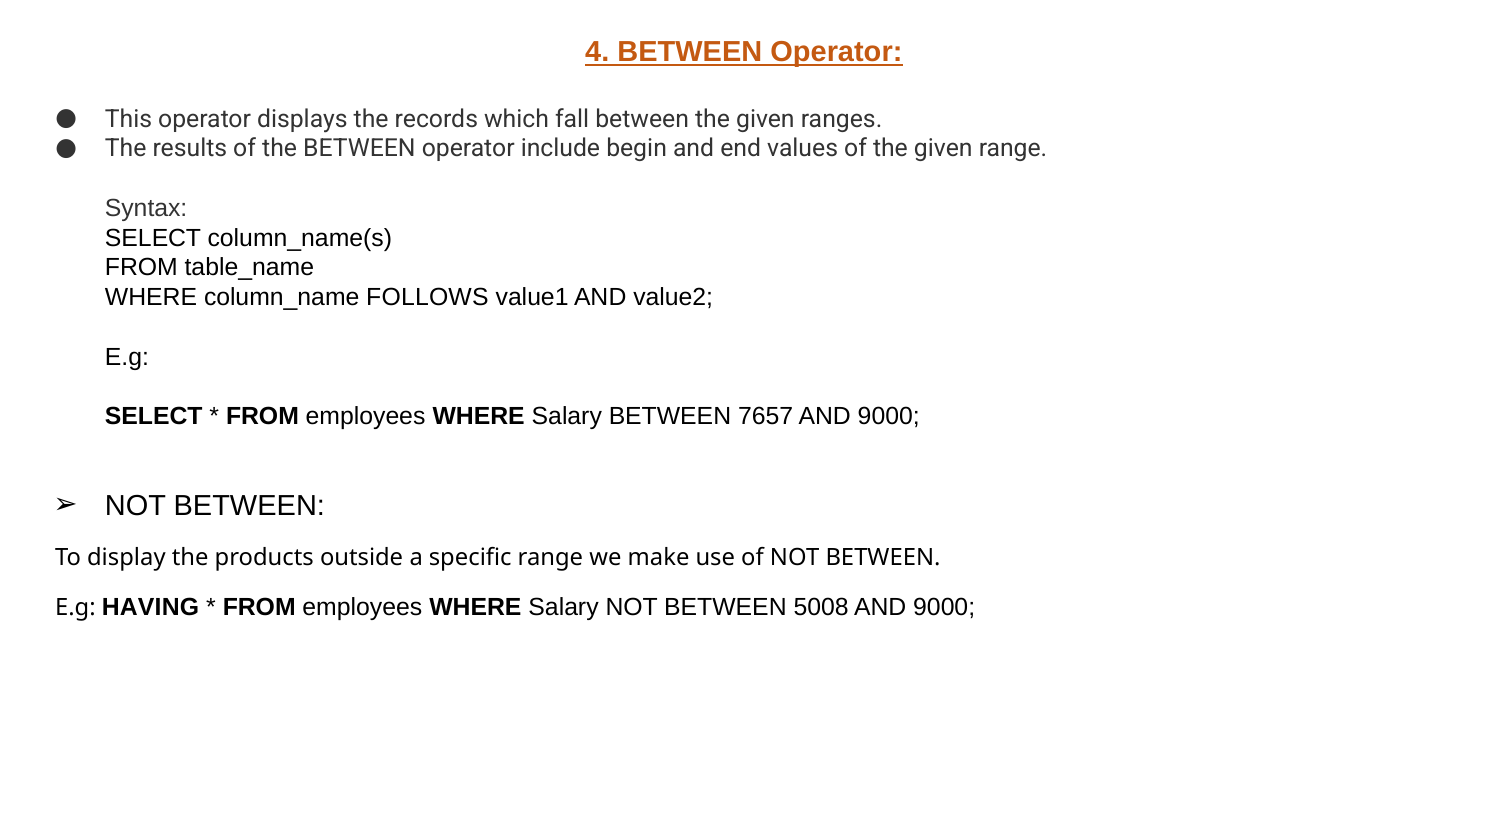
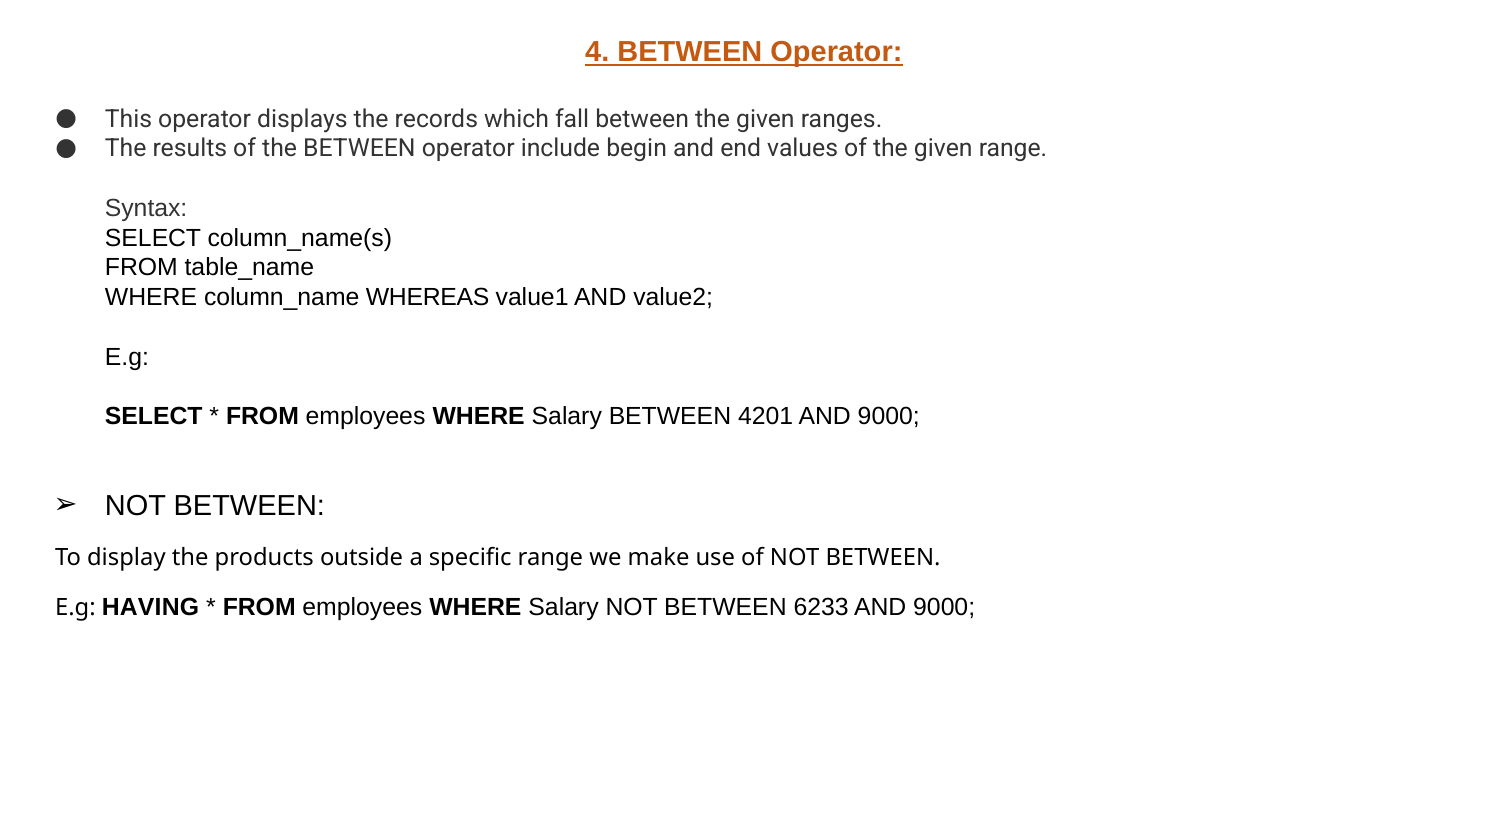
FOLLOWS: FOLLOWS -> WHEREAS (428, 298)
7657: 7657 -> 4201 (766, 417)
5008: 5008 -> 6233 (821, 608)
